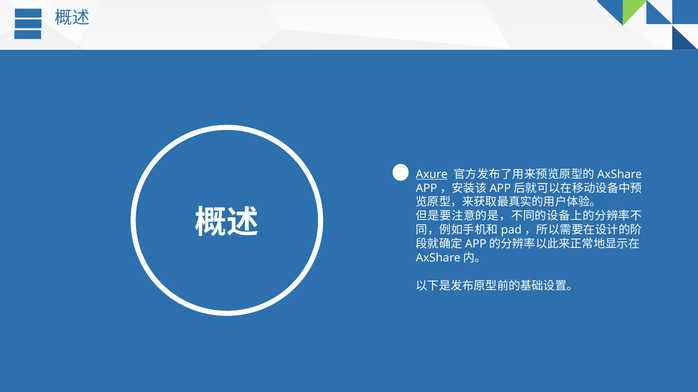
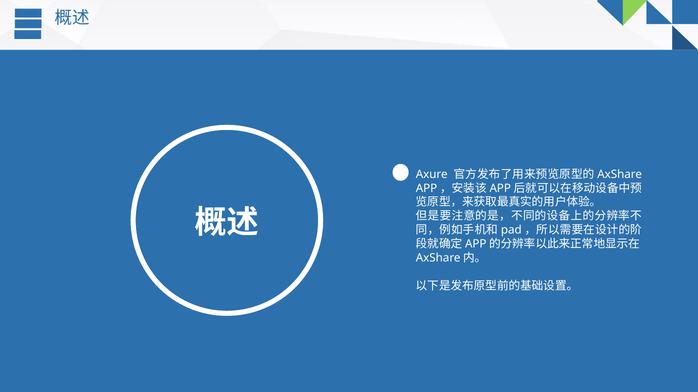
Axure underline: present -> none (432, 175)
